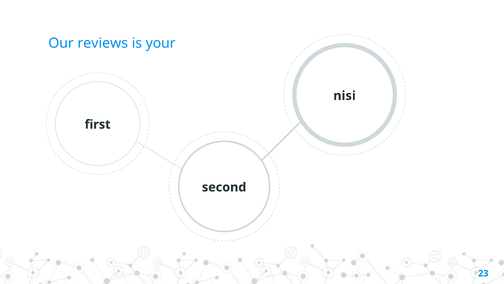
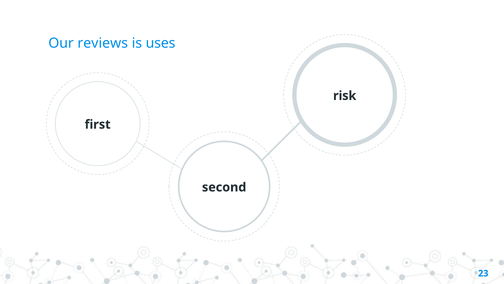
your: your -> uses (161, 43)
nisi: nisi -> risk (345, 96)
